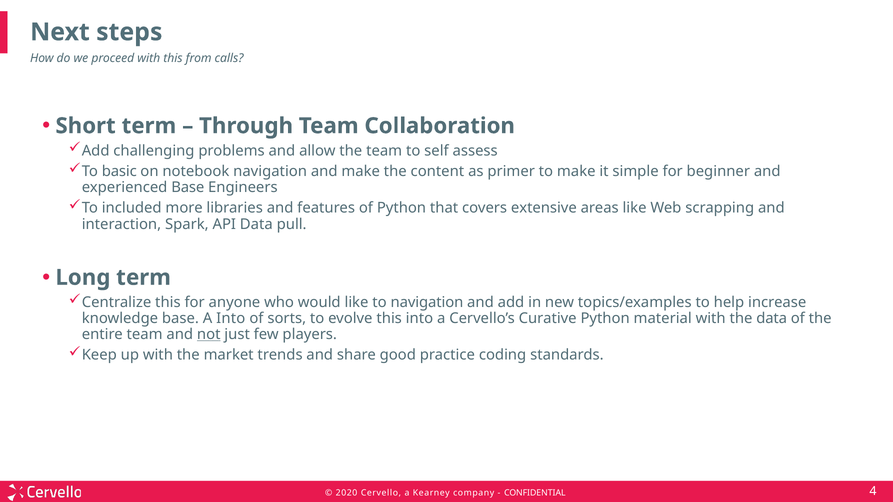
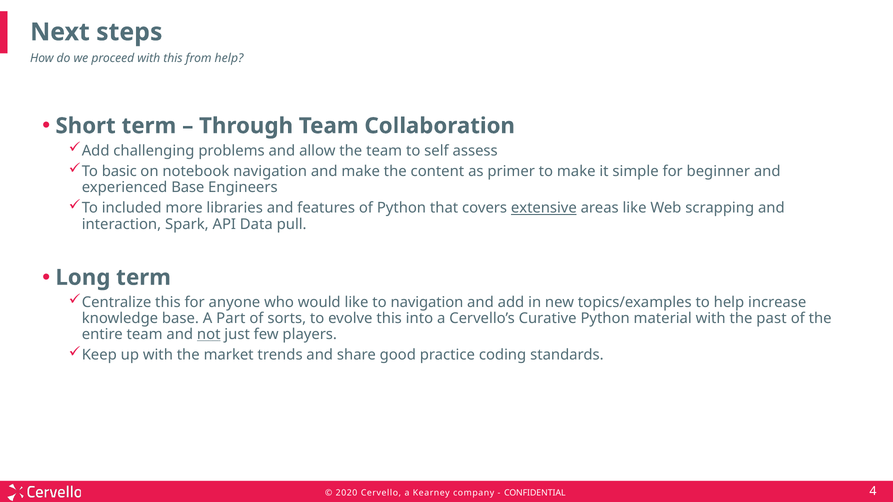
from calls: calls -> help (229, 58)
extensive underline: none -> present (544, 208)
A Into: Into -> Part (231, 319)
the data: data -> past (771, 319)
